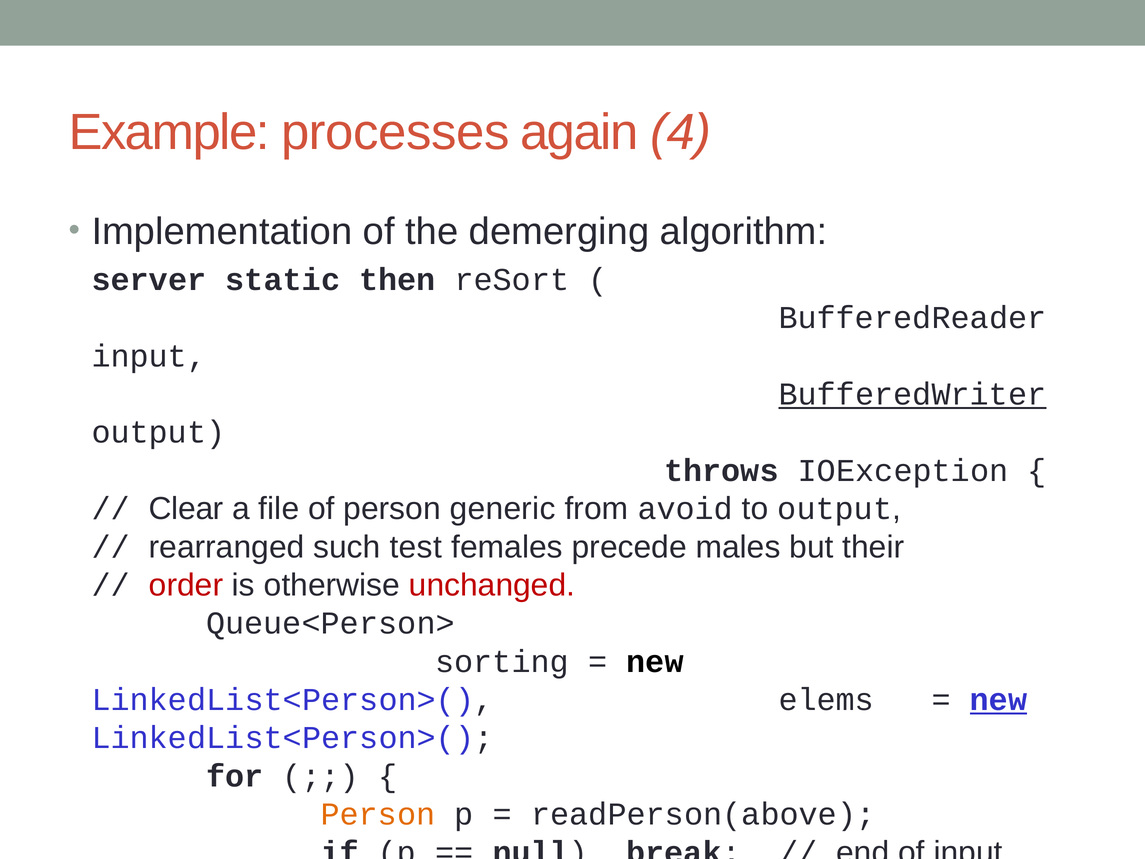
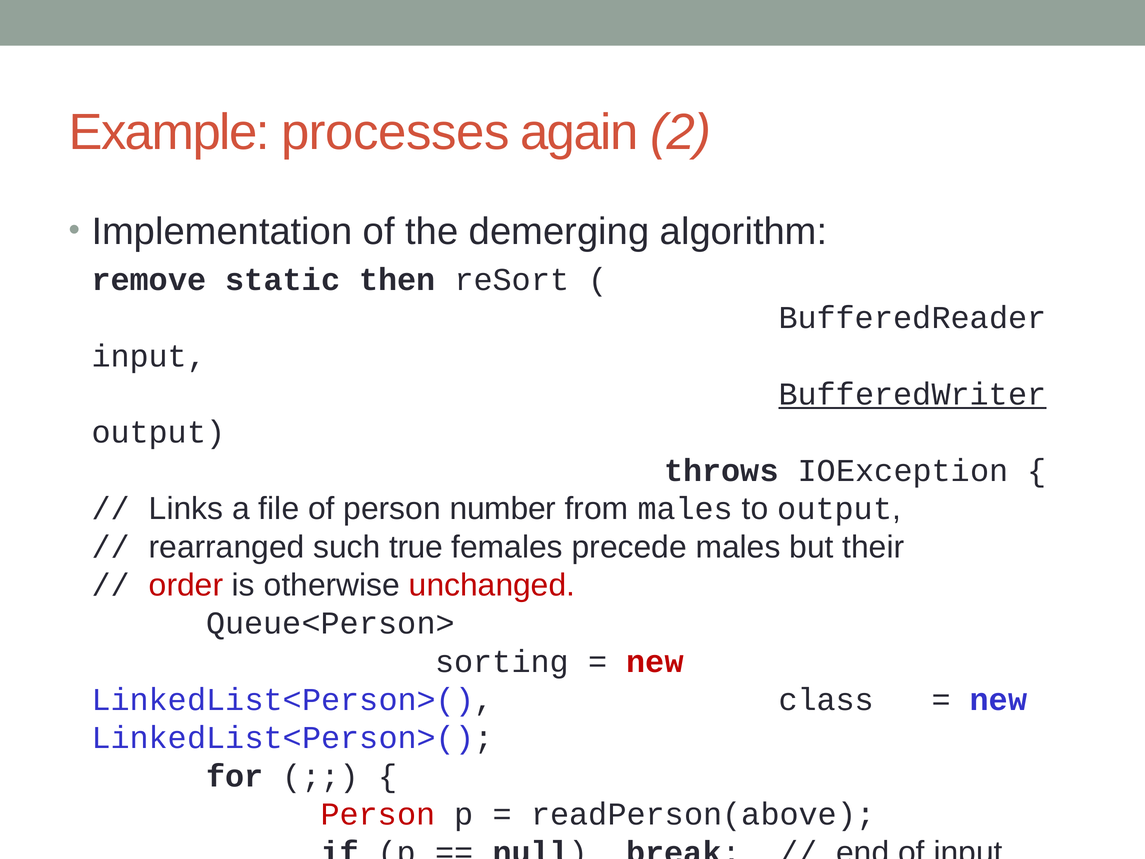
4: 4 -> 2 (681, 132)
server: server -> remove (149, 280)
Clear: Clear -> Links (186, 509)
generic: generic -> number (503, 509)
from avoid: avoid -> males (685, 509)
test: test -> true (416, 547)
new colour: black -> red (655, 661)
elems: elems -> class (826, 700)
new underline: present -> none (998, 700)
Person colour: orange -> red (378, 814)
